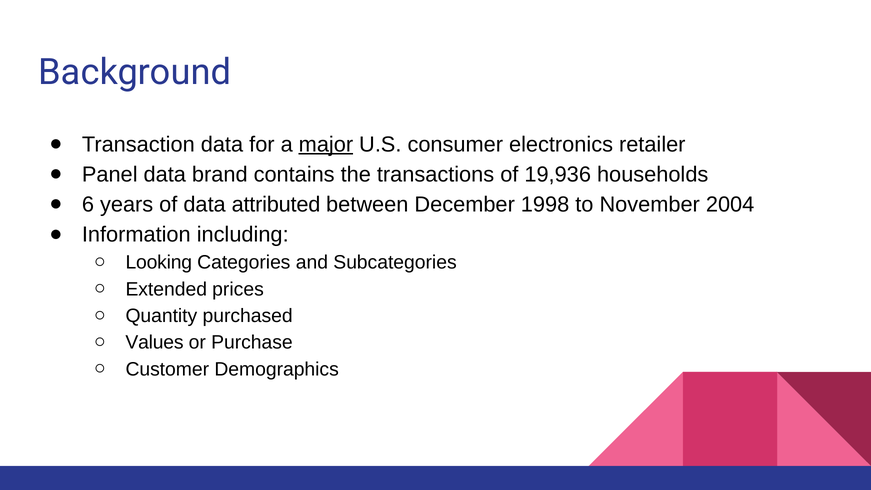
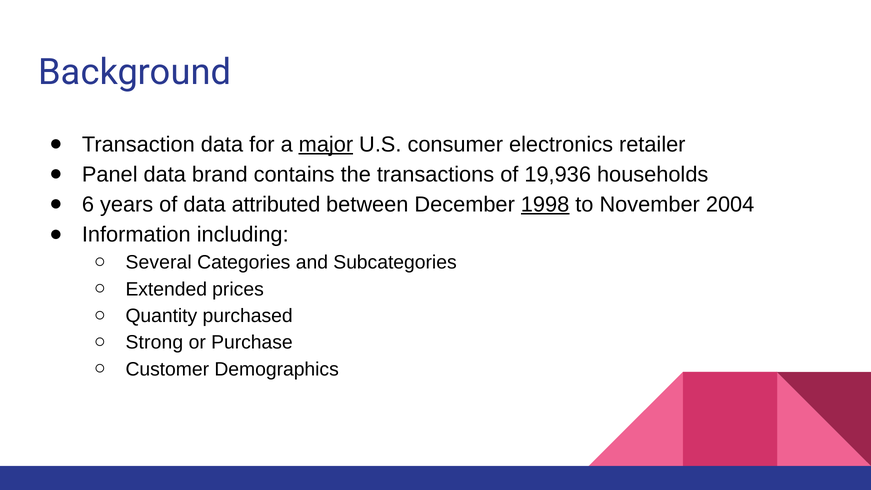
1998 underline: none -> present (545, 204)
Looking: Looking -> Several (159, 262)
Values: Values -> Strong (154, 342)
